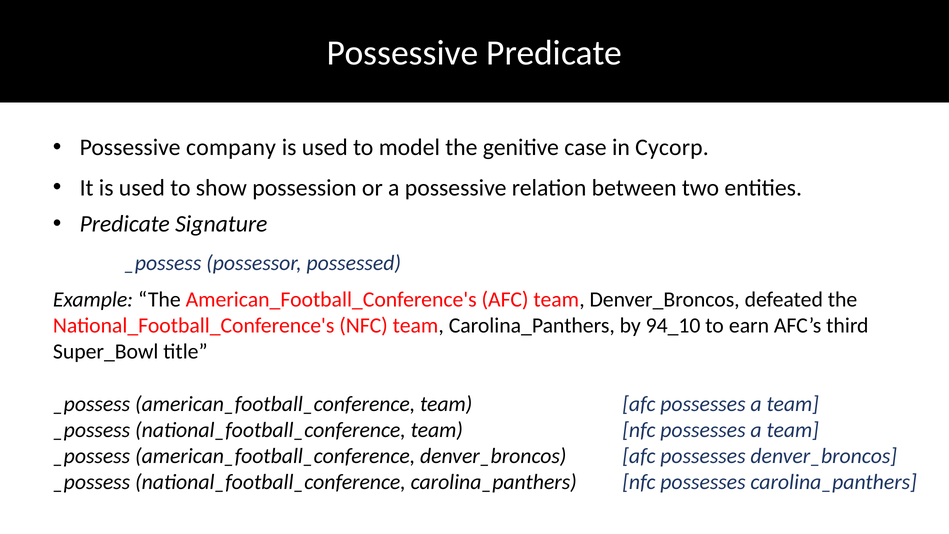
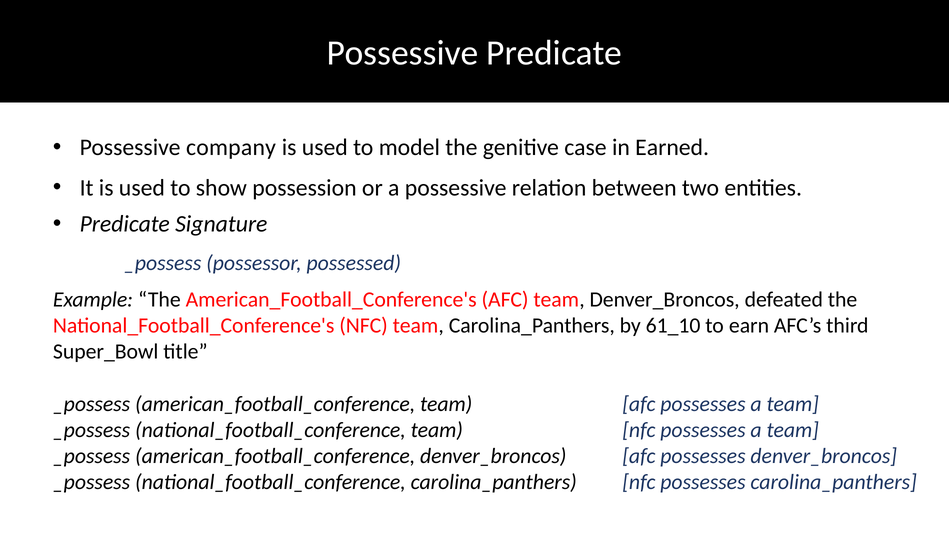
Cycorp: Cycorp -> Earned (672, 147)
94_10: 94_10 -> 61_10 (673, 325)
